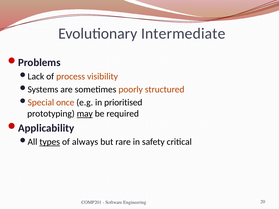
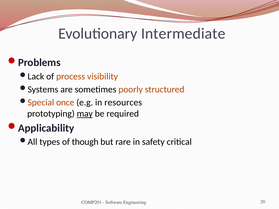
prioritised: prioritised -> resources (123, 103)
types underline: present -> none (50, 142)
always: always -> though (85, 142)
